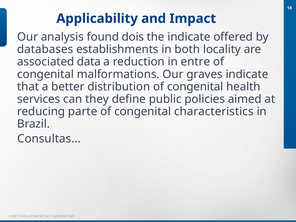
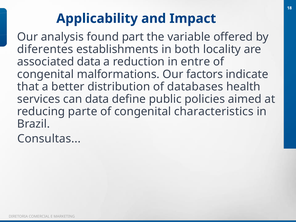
dois: dois -> part (133, 37)
the indicate: indicate -> variable (189, 37)
databases: databases -> diferentes (45, 49)
graves: graves -> factors (205, 74)
distribution of congenital: congenital -> databases (195, 87)
can they: they -> data (97, 99)
